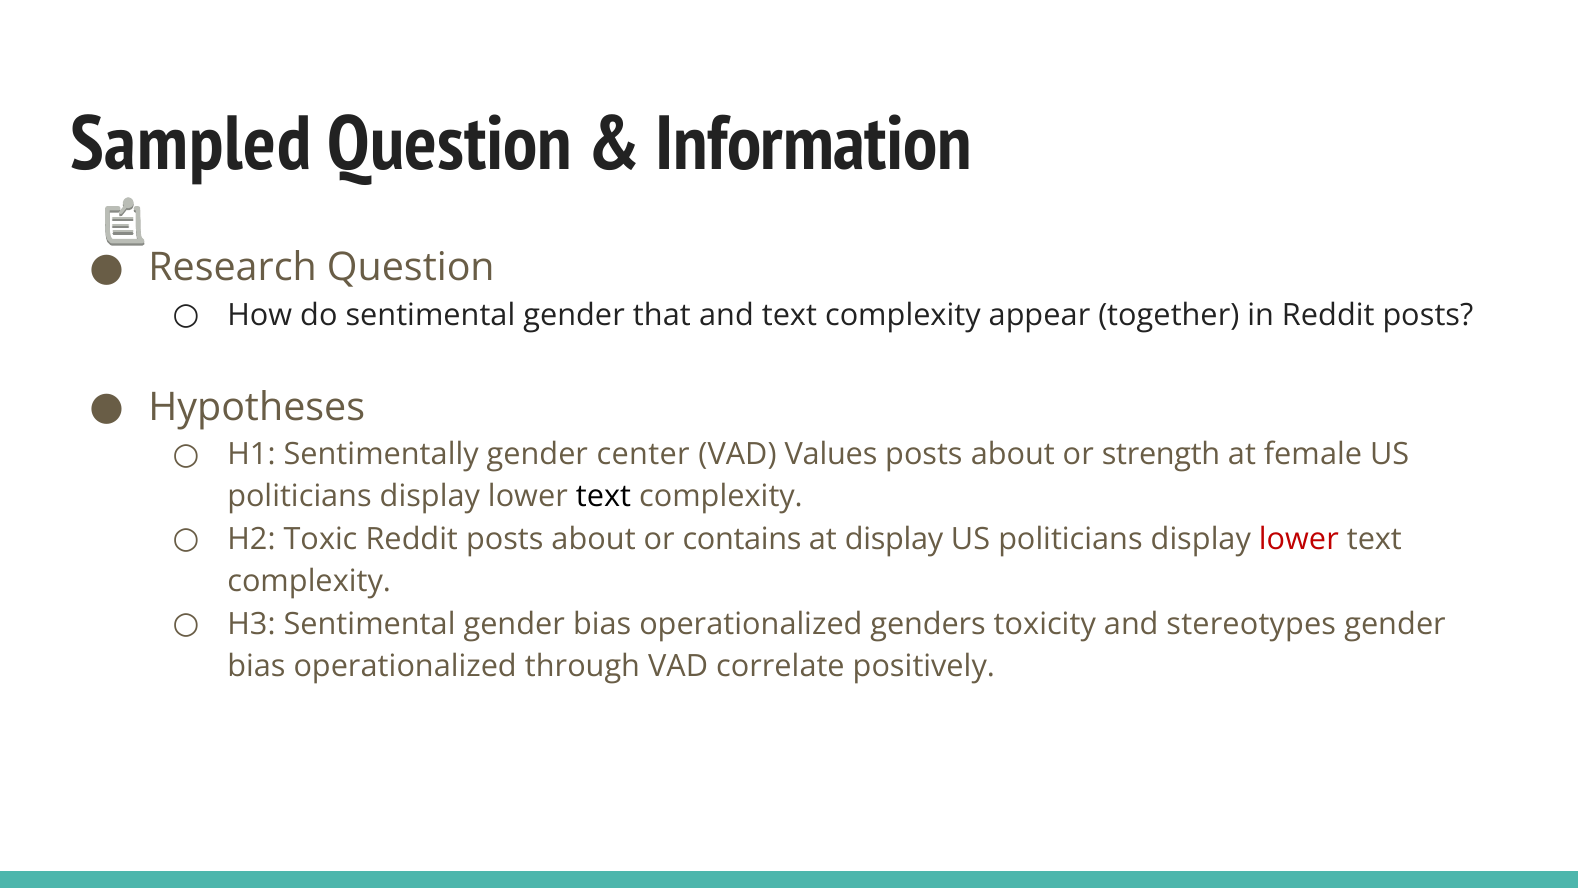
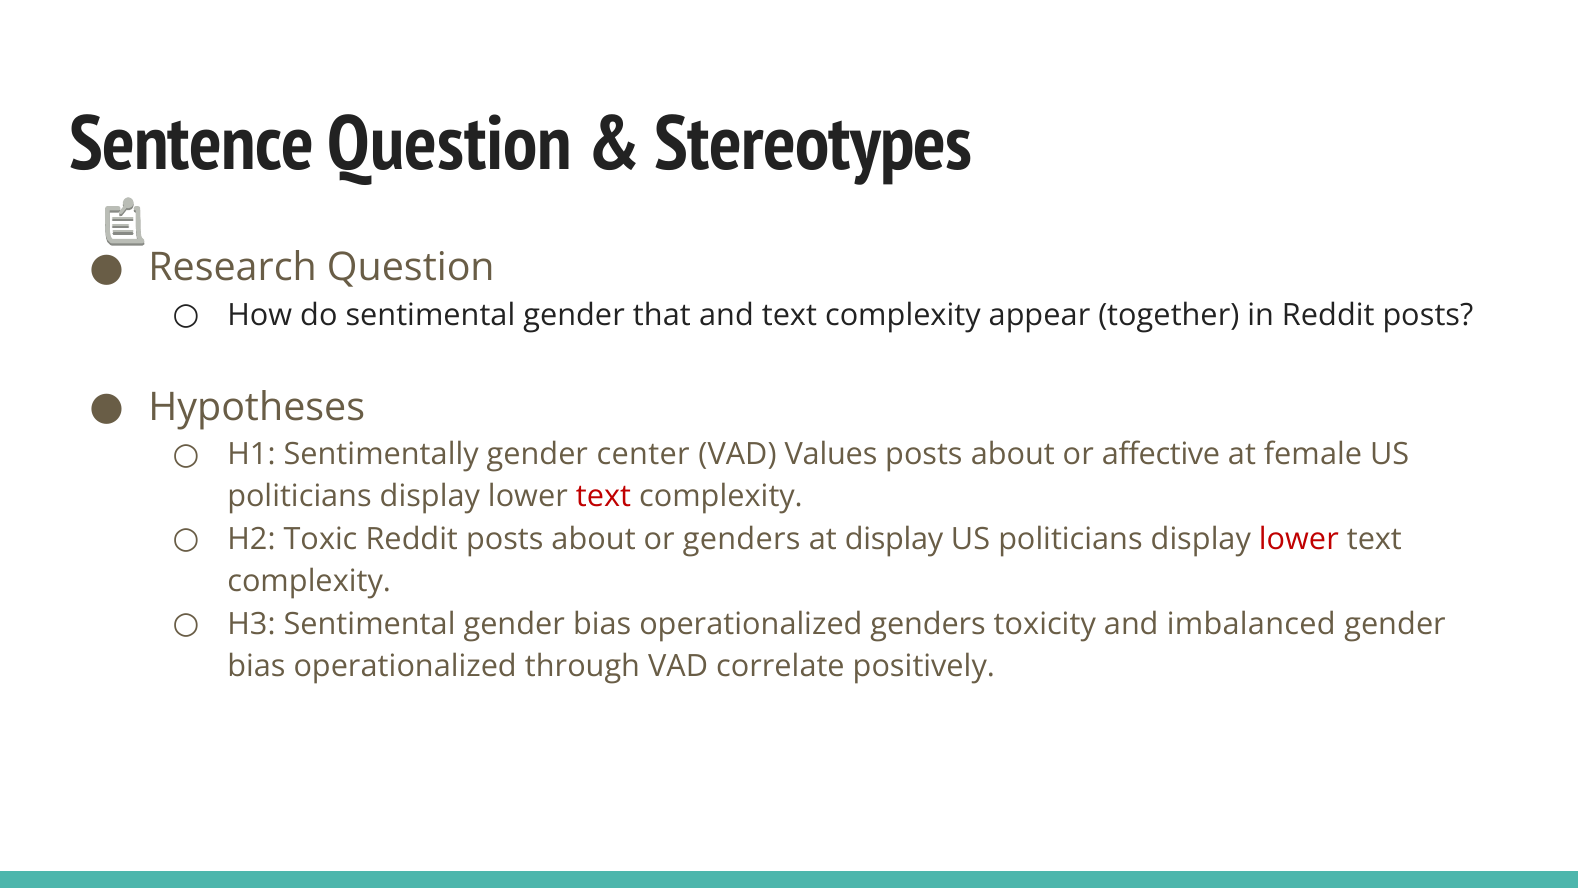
Sampled: Sampled -> Sentence (192, 144)
Information: Information -> Stereotypes (814, 144)
strength: strength -> affective (1161, 454)
text colour: black -> red (604, 497)
or contains: contains -> genders (742, 539)
stereotypes: stereotypes -> imbalanced (1251, 624)
